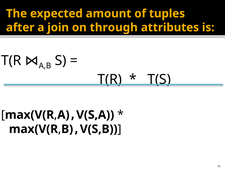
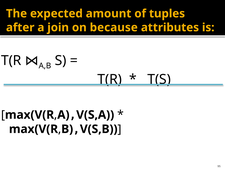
through: through -> because (114, 27)
